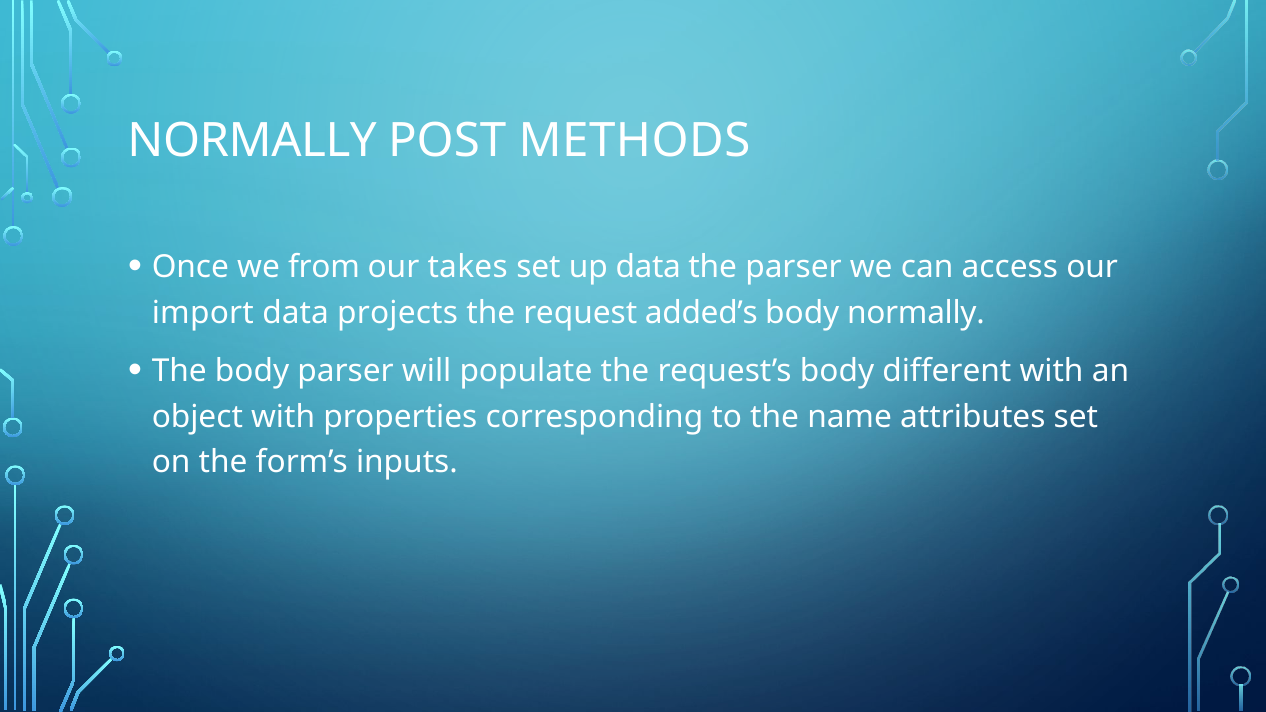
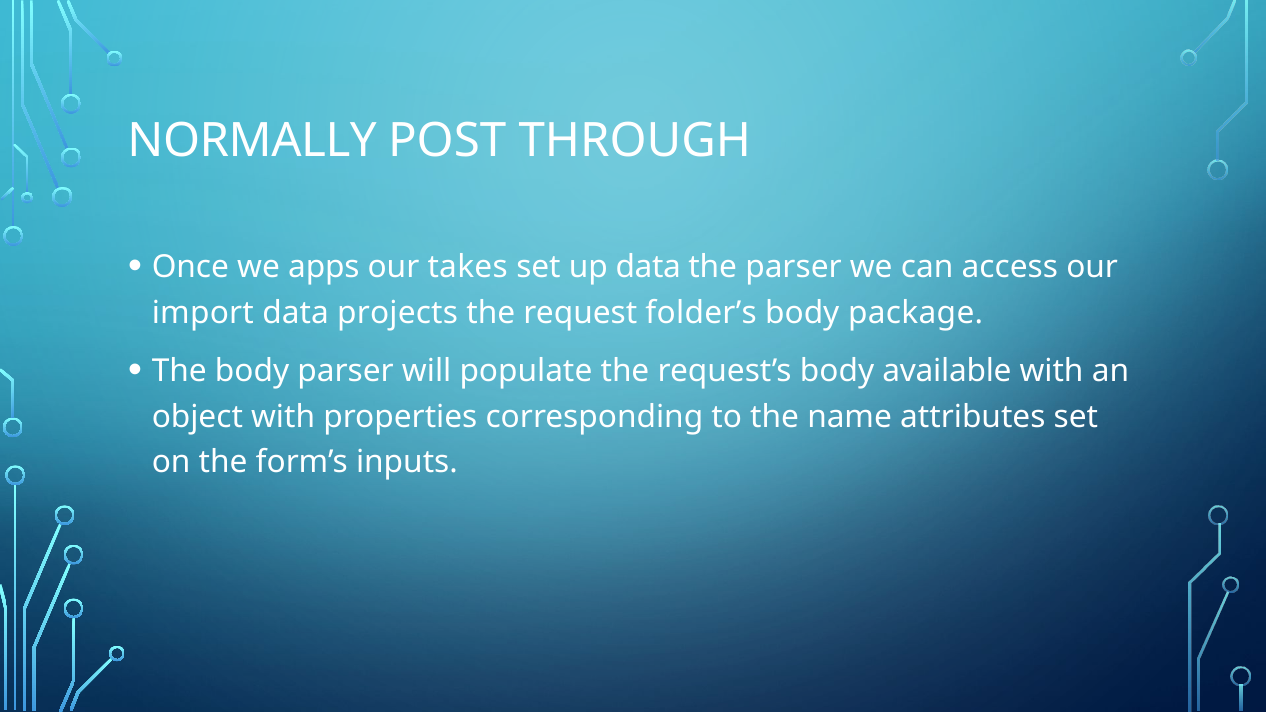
METHODS: METHODS -> THROUGH (635, 141)
from: from -> apps (324, 267)
added’s: added’s -> folder’s (701, 313)
body normally: normally -> package (916, 313)
different: different -> available (947, 371)
